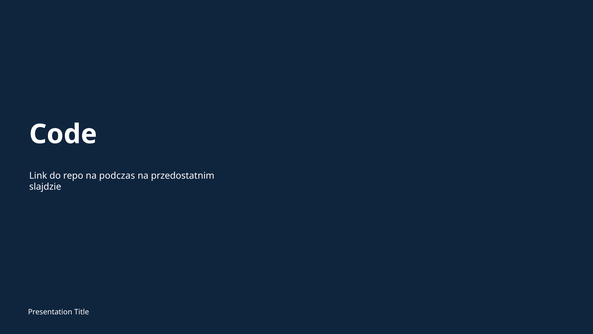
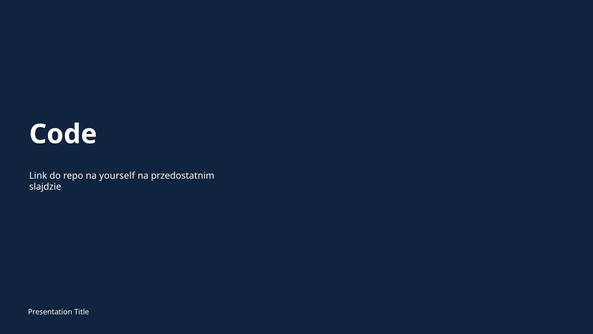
podczas: podczas -> yourself (117, 176)
